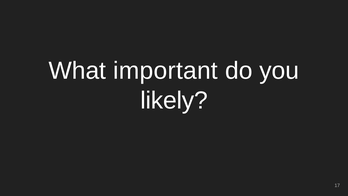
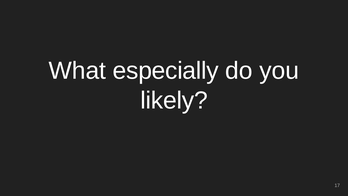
important: important -> especially (166, 71)
